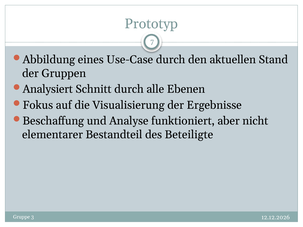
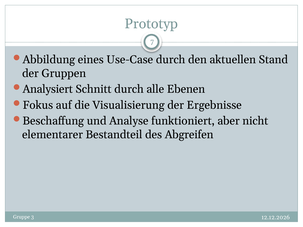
Beteiligte: Beteiligte -> Abgreifen (189, 135)
